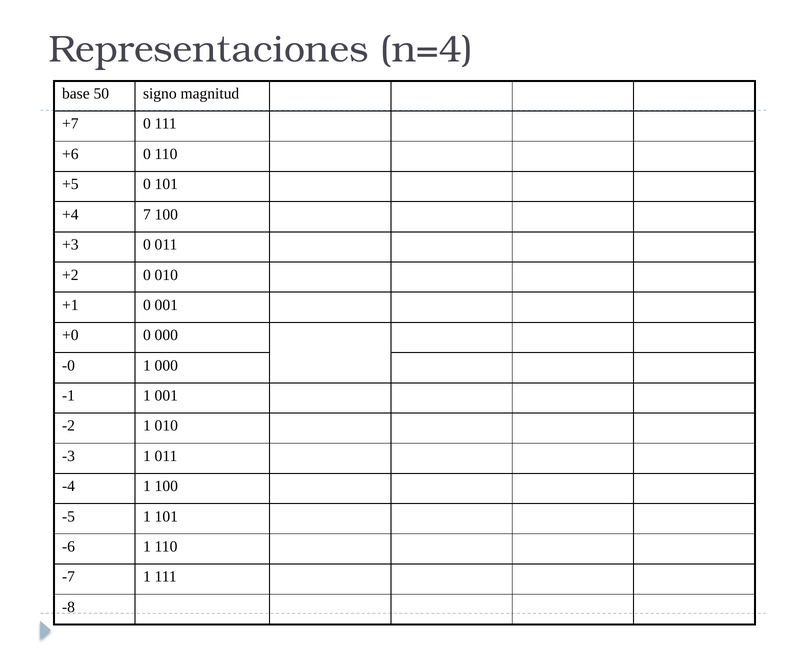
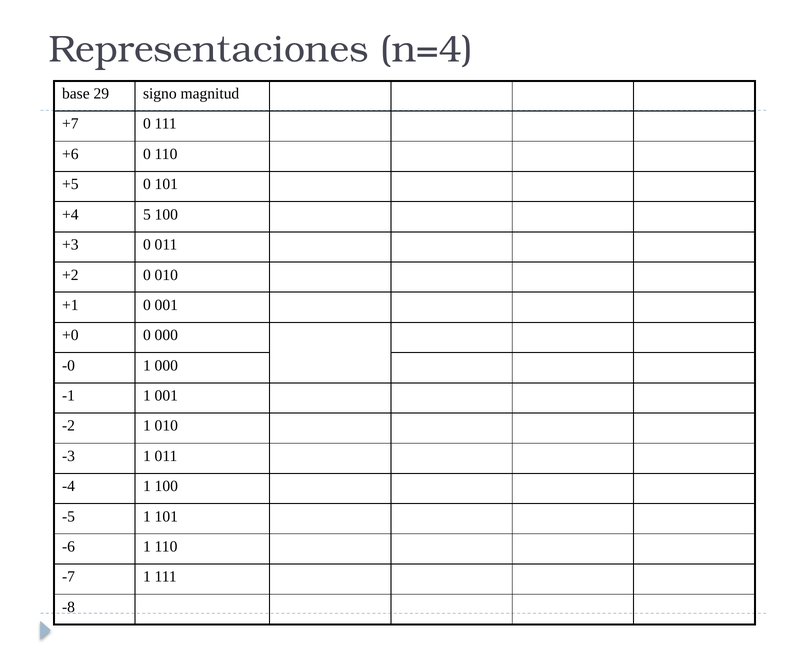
50: 50 -> 29 (101, 94)
7: 7 -> 5 (147, 214)
